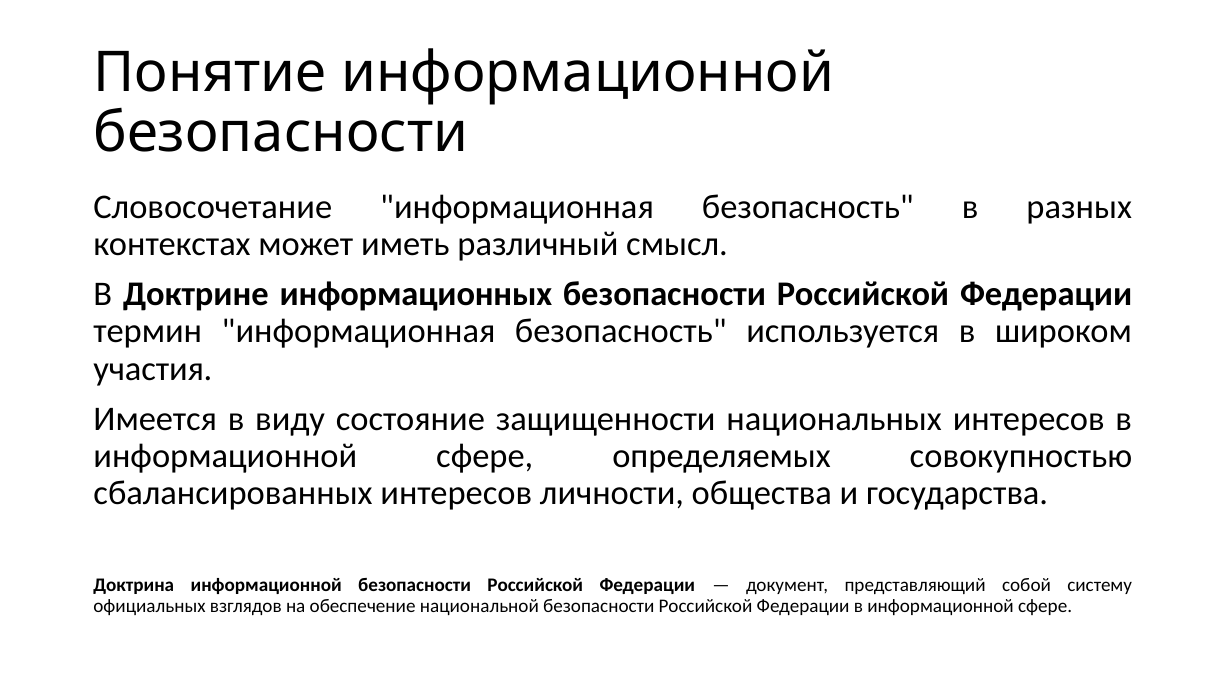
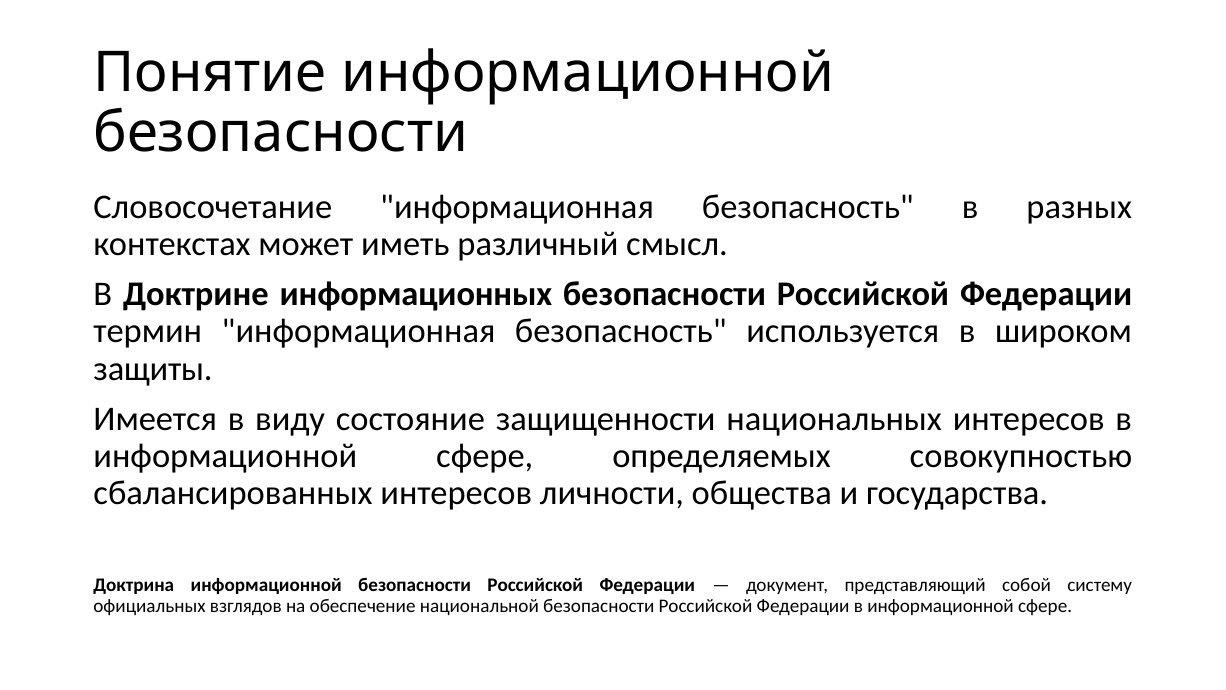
участия: участия -> защиты (153, 369)
